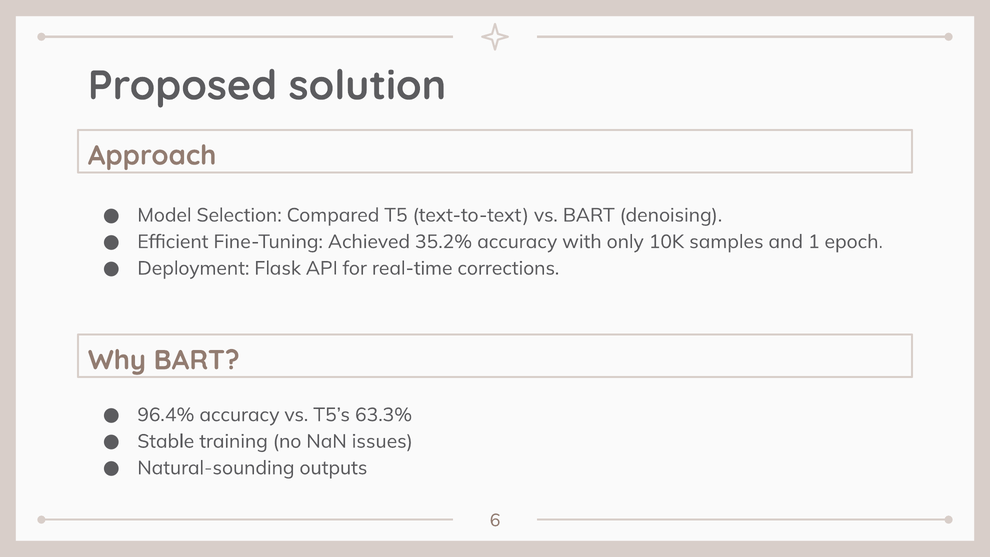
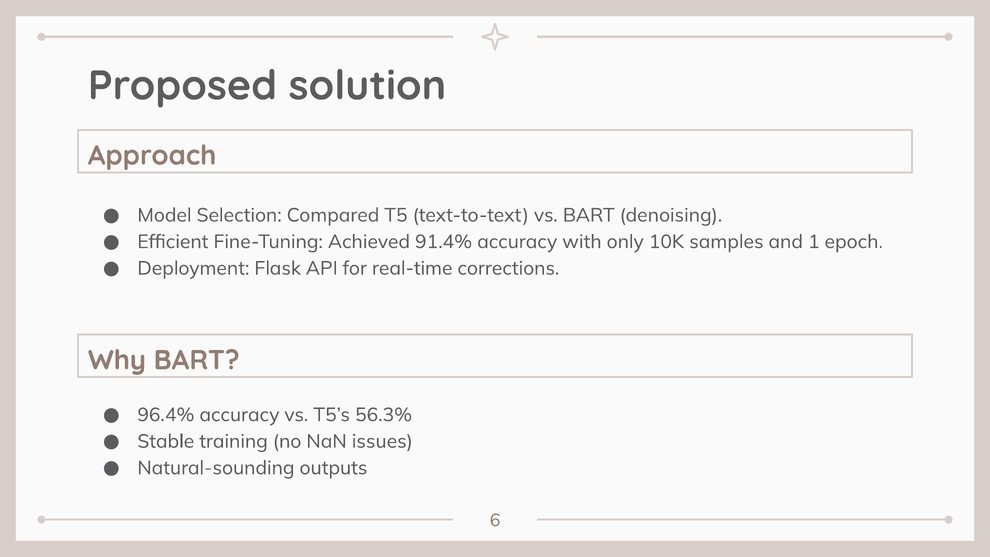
35.2%: 35.2% -> 91.4% (444, 242)
63.3%: 63.3% -> 56.3% (384, 415)
